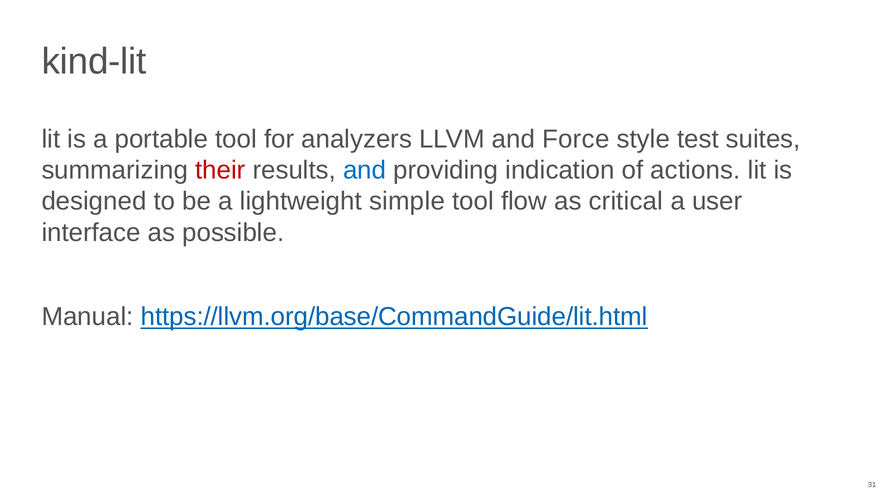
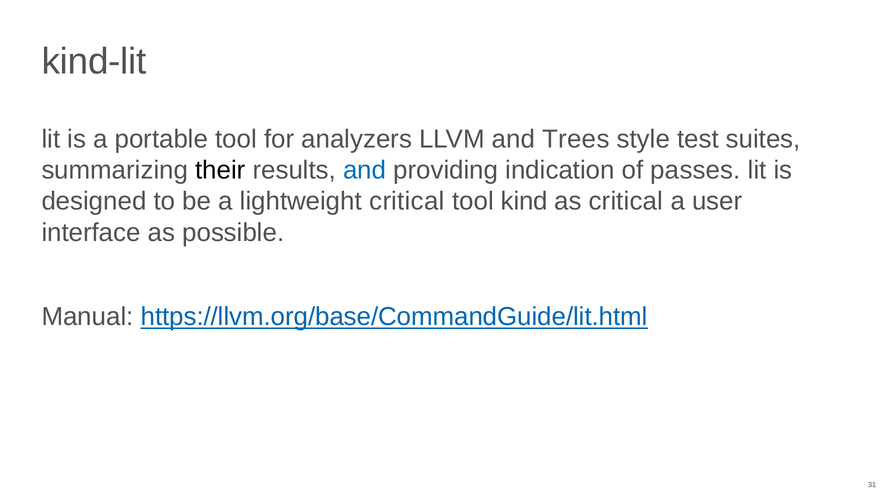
Force: Force -> Trees (576, 139)
their colour: red -> black (220, 170)
actions: actions -> passes (696, 170)
lightweight simple: simple -> critical (407, 201)
flow: flow -> kind (524, 201)
